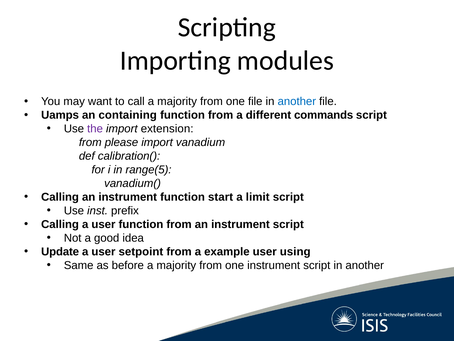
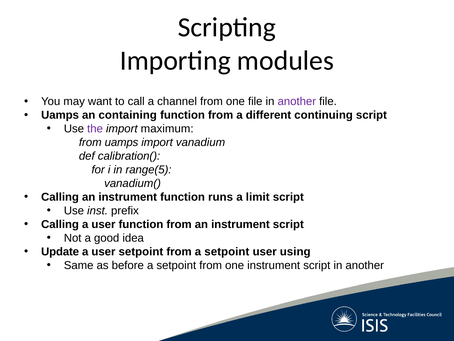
call a majority: majority -> channel (177, 101)
another colour: blue -> purple (297, 101)
commands: commands -> continuing (324, 115)
extension: extension -> maximum (167, 129)
from please: please -> uamps (122, 142)
start: start -> runs (221, 197)
from a example: example -> setpoint (227, 251)
majority: majority -> setpoint (176, 265)
